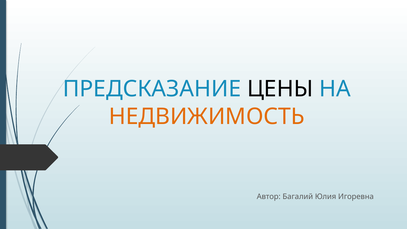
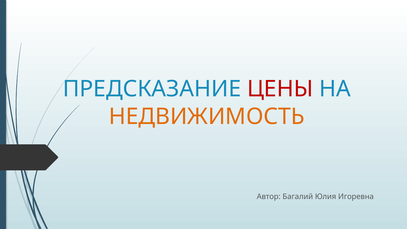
ЦЕНЫ colour: black -> red (280, 89)
